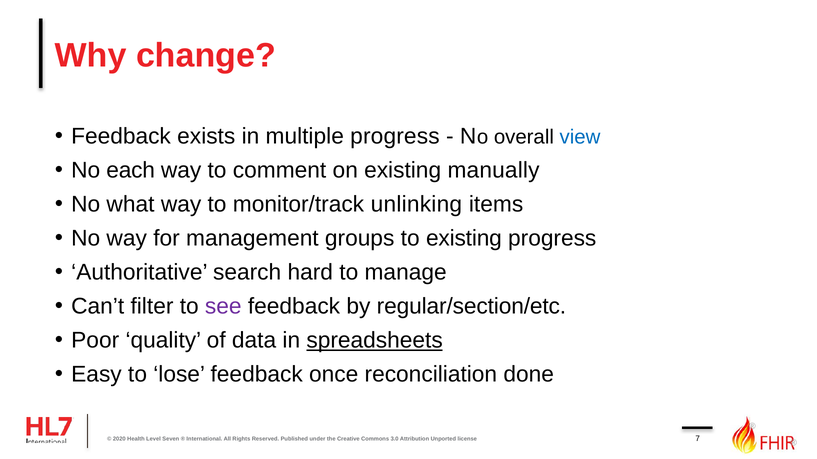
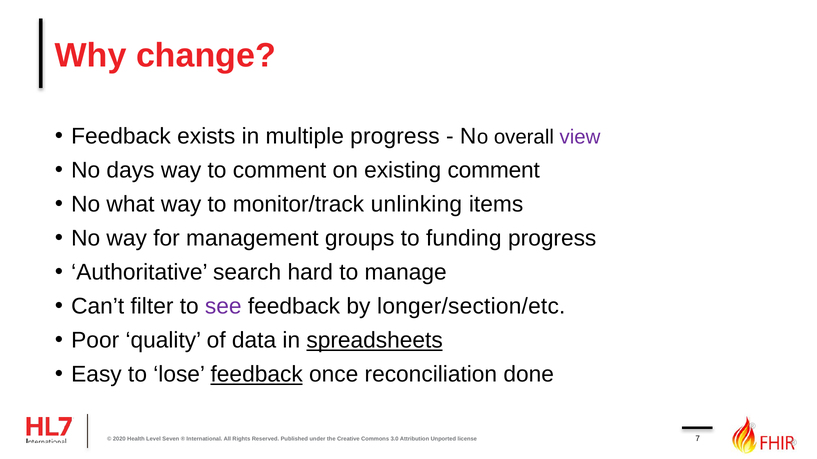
view colour: blue -> purple (580, 137)
each: each -> days (131, 171)
existing manually: manually -> comment (494, 171)
to existing: existing -> funding (464, 239)
regular/section/etc: regular/section/etc -> longer/section/etc (471, 307)
feedback underline: none -> present (257, 375)
